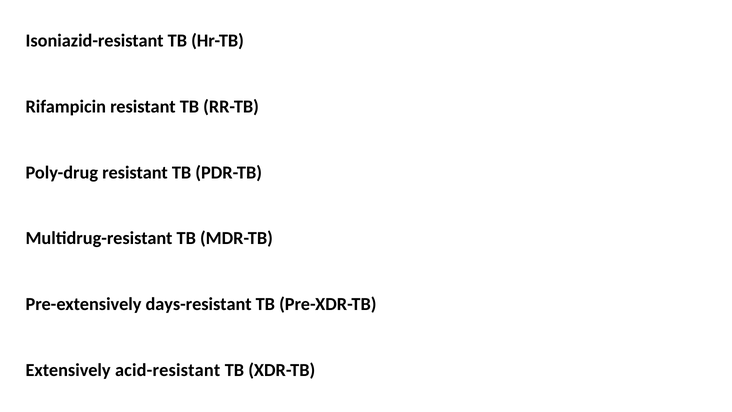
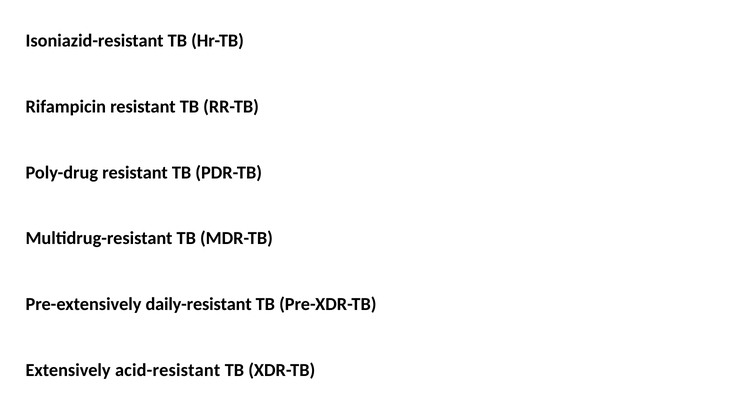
days-resistant: days-resistant -> daily-resistant (199, 304)
